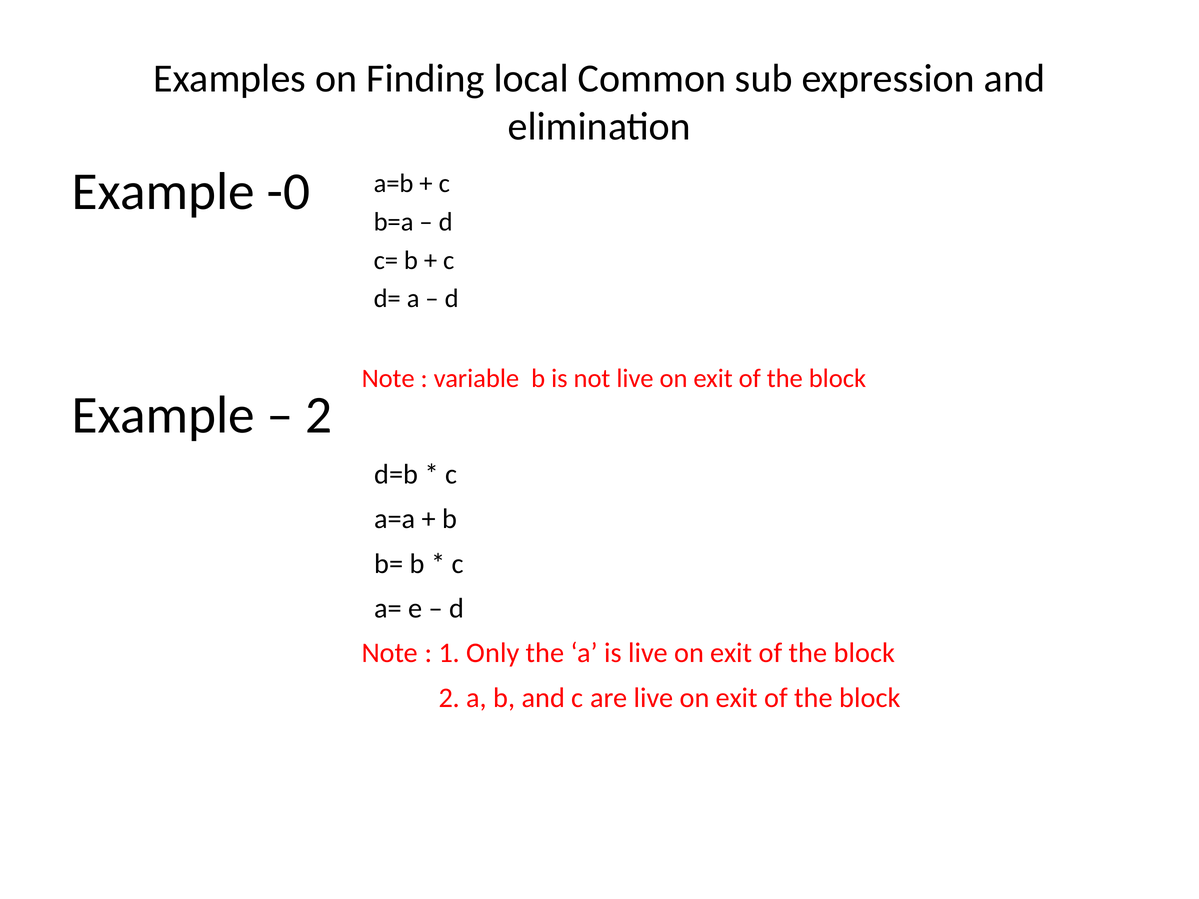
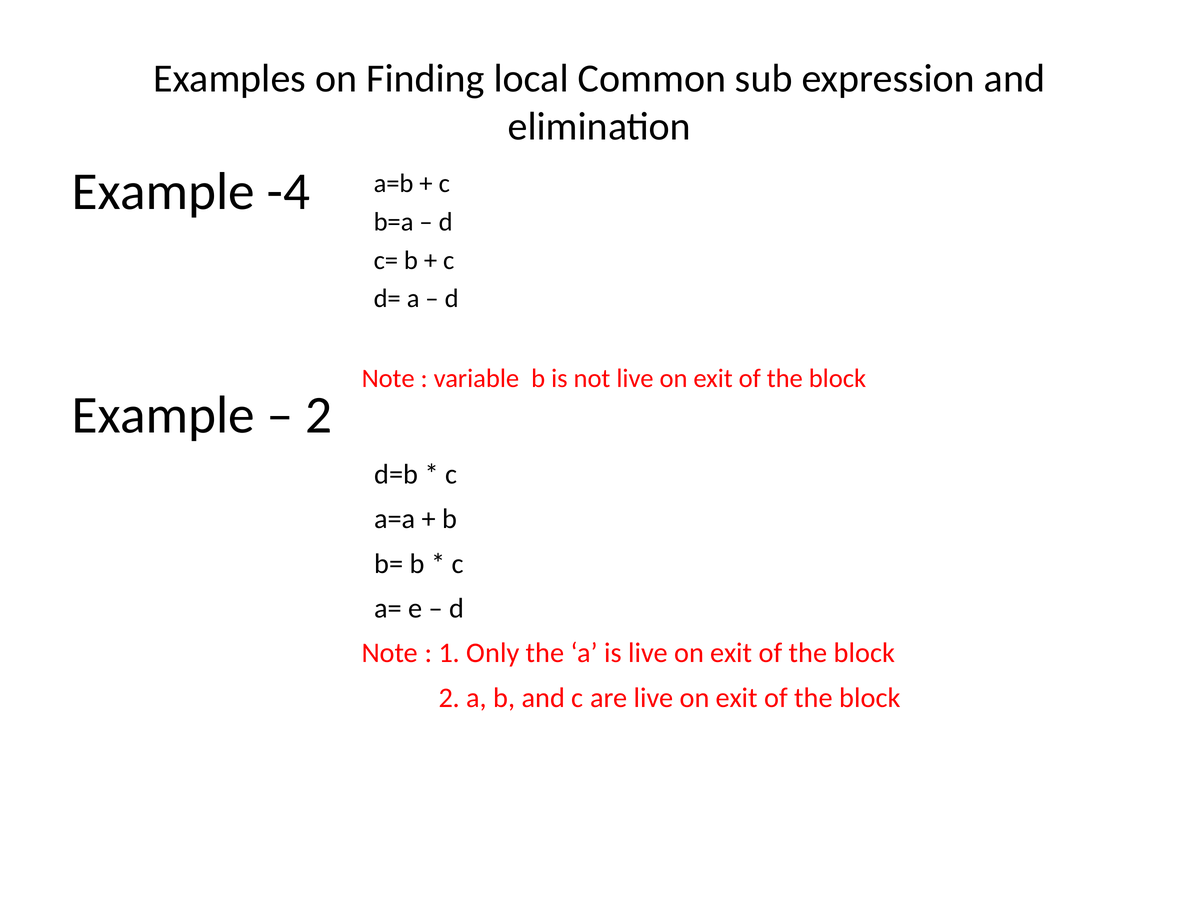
-0: -0 -> -4 (289, 192)
